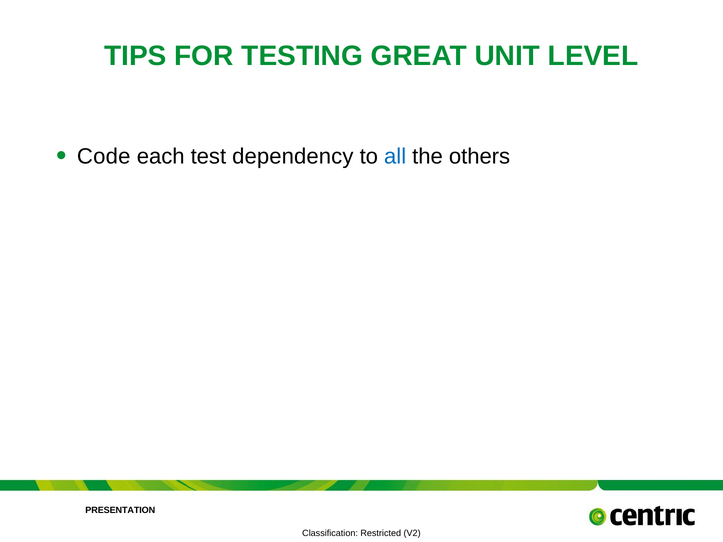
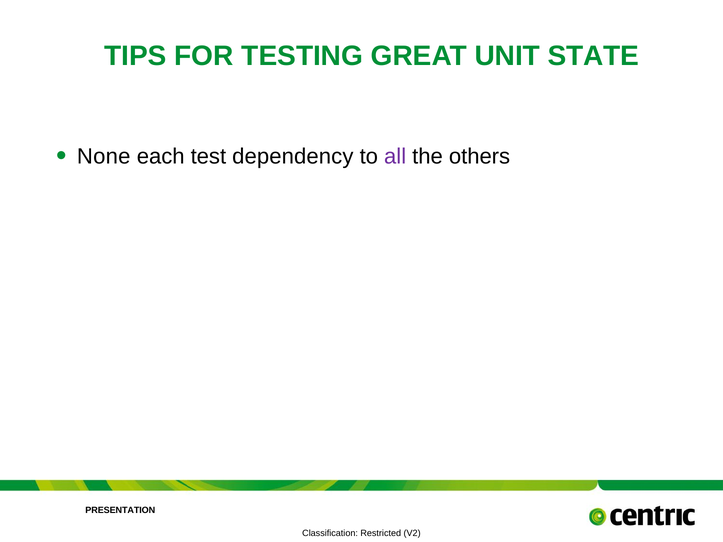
LEVEL: LEVEL -> STATE (593, 56)
Code: Code -> None (104, 156)
all colour: blue -> purple (395, 156)
